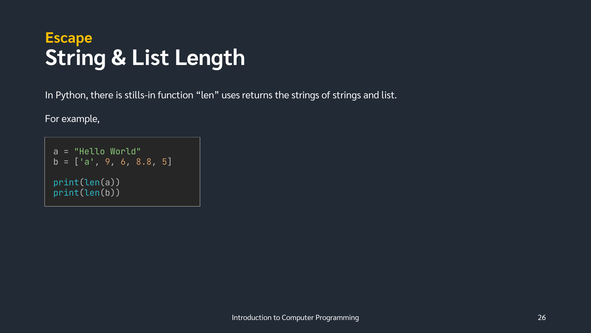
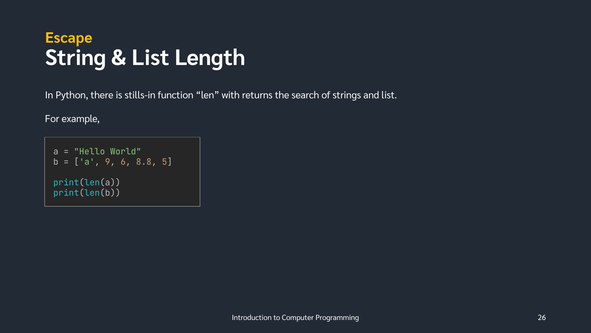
uses: uses -> with (231, 95)
the strings: strings -> search (305, 95)
